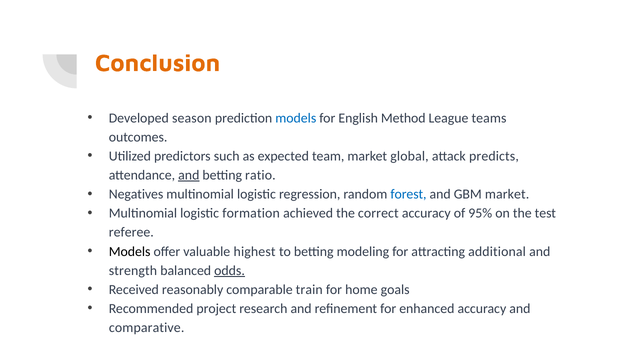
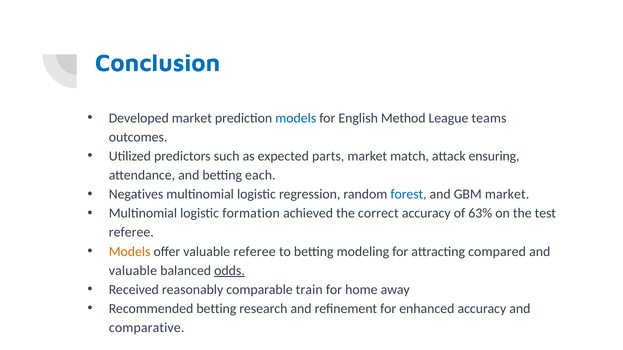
Conclusion colour: orange -> blue (158, 63)
Developed season: season -> market (192, 118)
team: team -> parts (328, 156)
global: global -> match (410, 156)
predicts: predicts -> ensuring (494, 156)
and underline: present -> none (189, 175)
ratio: ratio -> each (260, 175)
95%: 95% -> 63% (480, 214)
Models colour: black -> orange (130, 252)
valuable highest: highest -> referee (255, 252)
additional: additional -> compared (497, 252)
strength: strength -> valuable (133, 271)
goals: goals -> away (395, 290)
Recommended project: project -> betting (216, 309)
